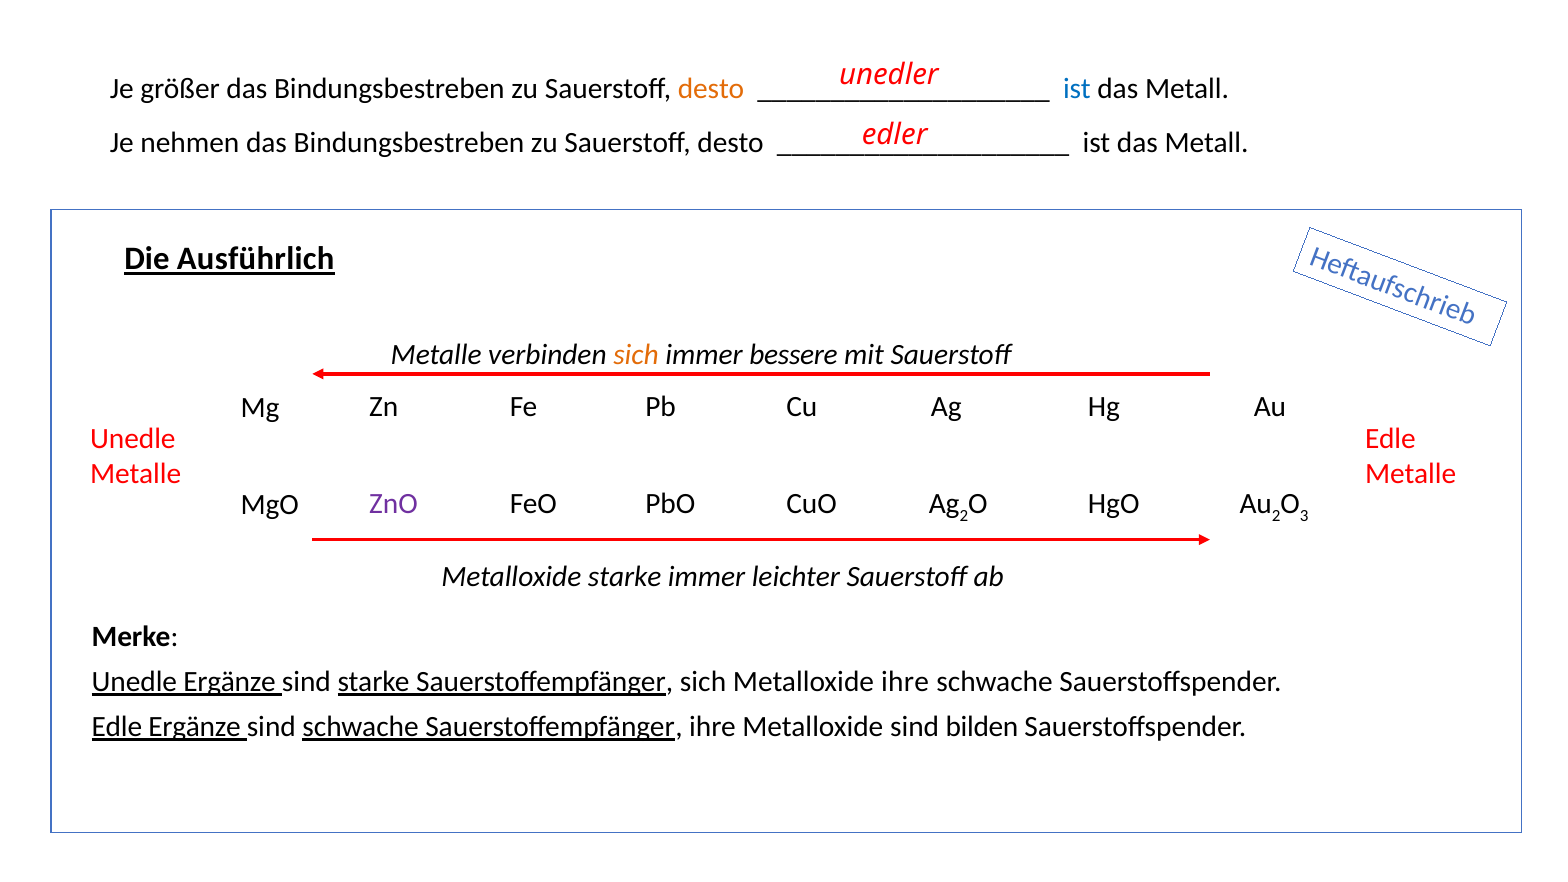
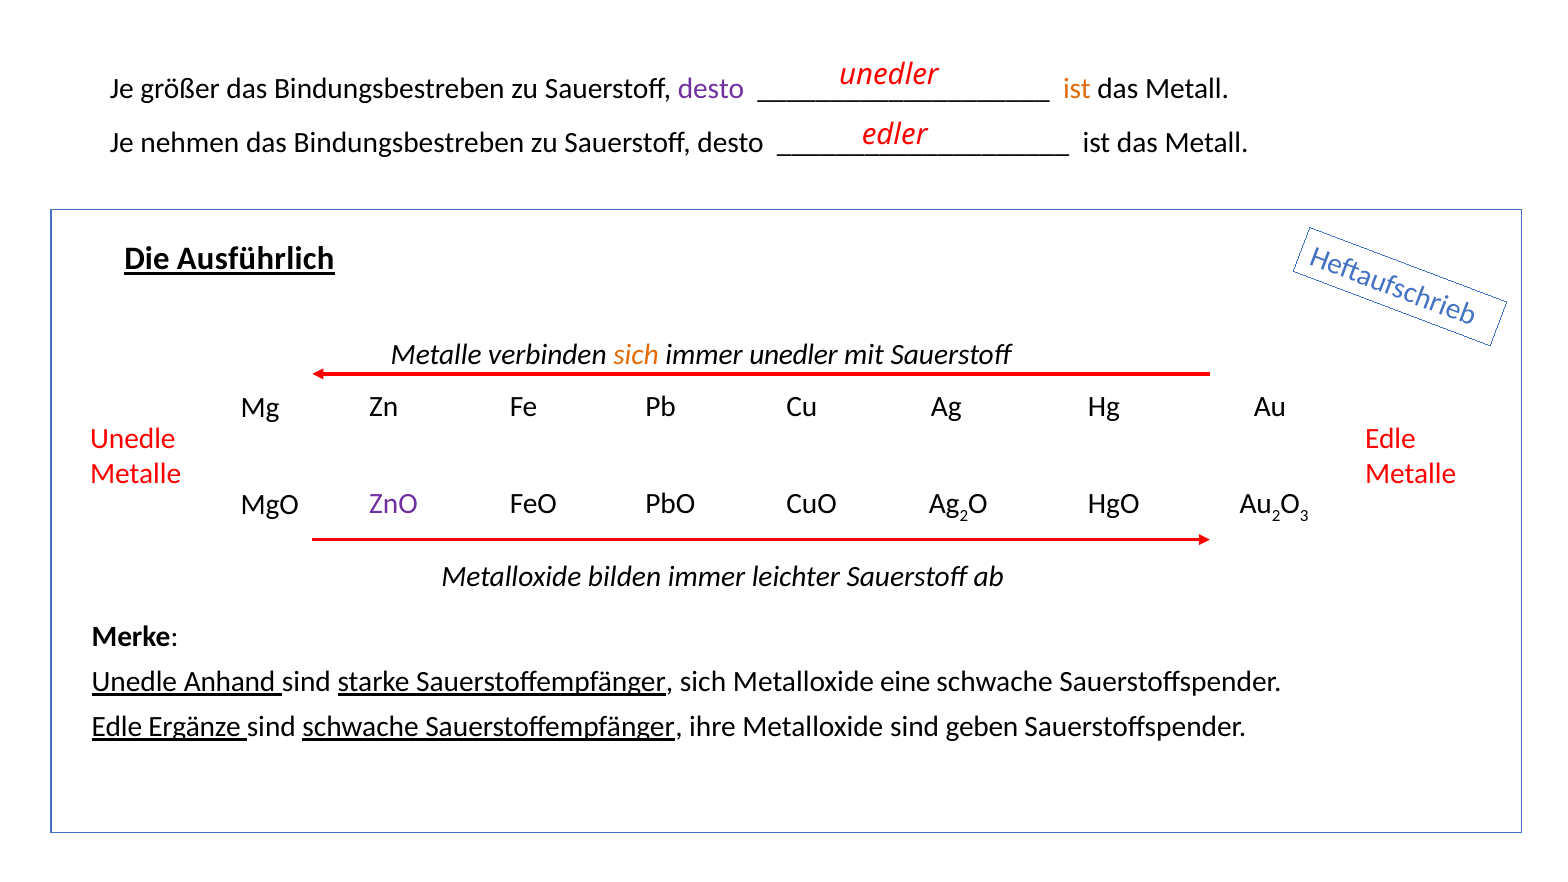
desto colour: orange -> purple (711, 89)
ist colour: blue -> orange (1077, 89)
immer bessere: bessere -> unedler (794, 355)
Metalloxide starke: starke -> bilden (625, 577)
Unedle Ergänze: Ergänze -> Anhand (230, 681)
Metalloxide ihre: ihre -> eine (905, 681)
bilden: bilden -> geben (982, 727)
